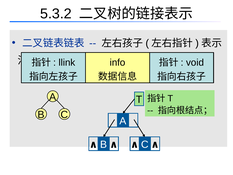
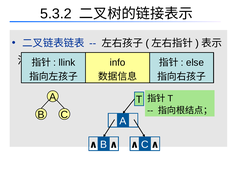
void: void -> else (195, 62)
